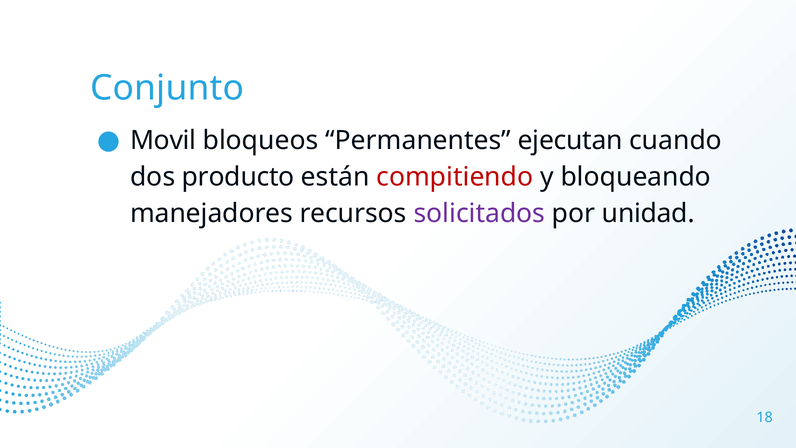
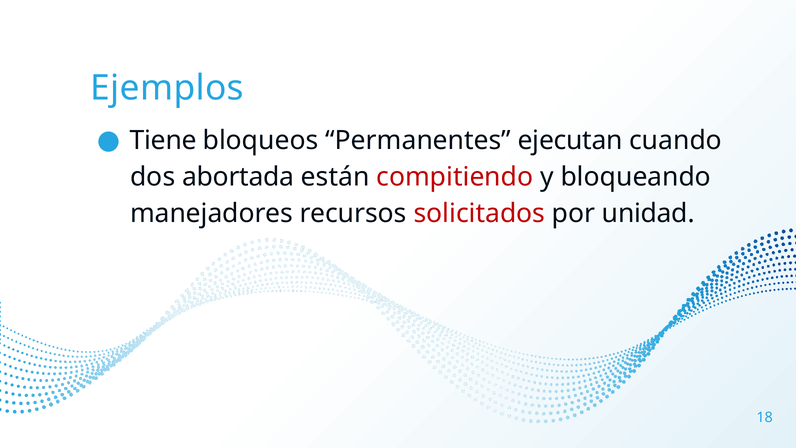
Conjunto: Conjunto -> Ejemplos (167, 88)
Movil: Movil -> Tiene (163, 140)
producto: producto -> abortada (238, 177)
solicitados colour: purple -> red (479, 214)
